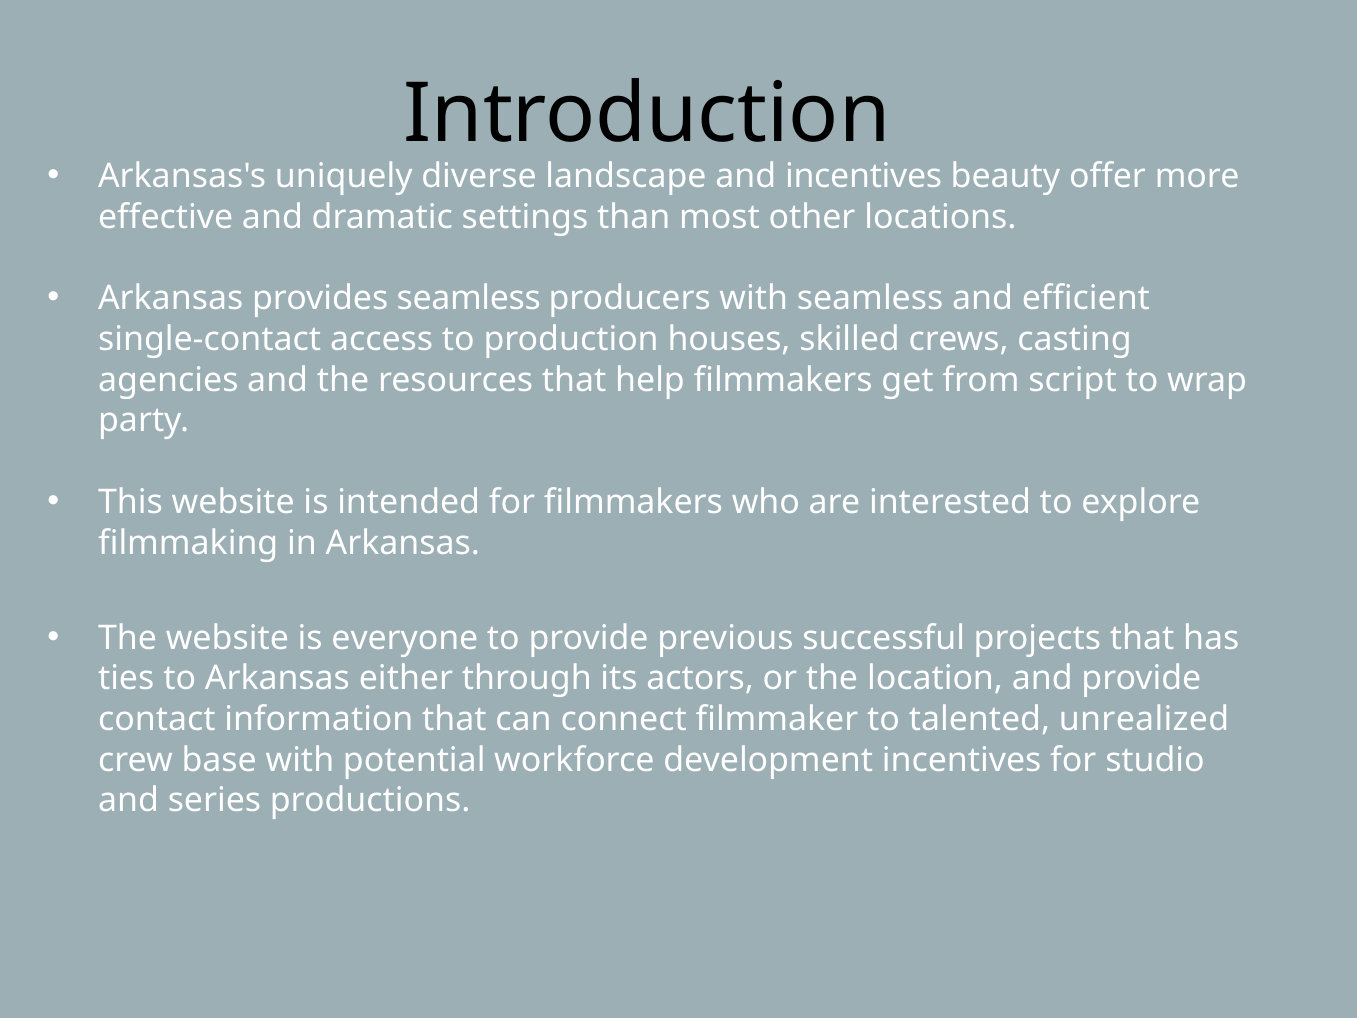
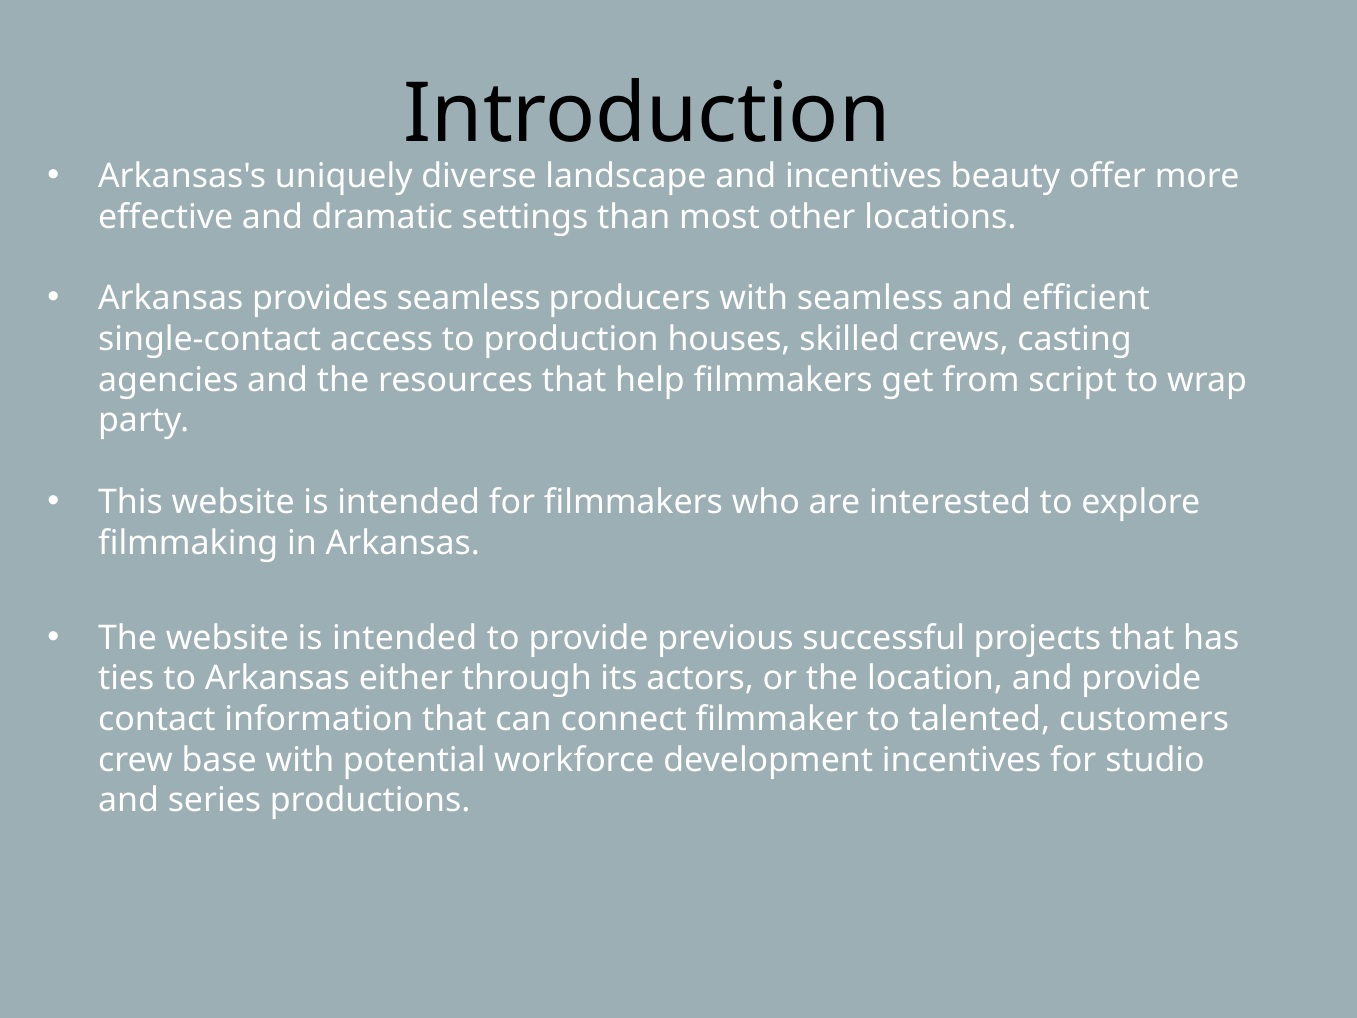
The website is everyone: everyone -> intended (405, 638)
unrealized: unrealized -> customers (1144, 719)
